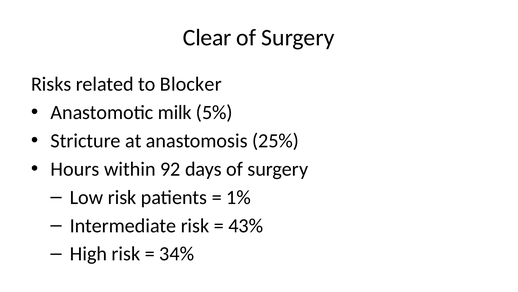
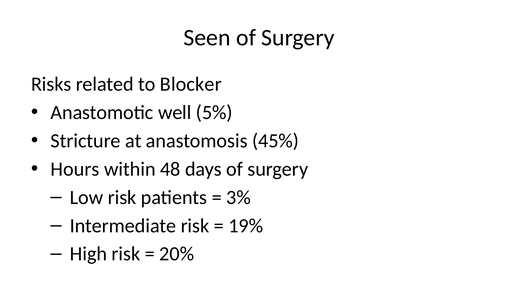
Clear: Clear -> Seen (207, 38)
milk: milk -> well (175, 112)
25%: 25% -> 45% (276, 141)
92: 92 -> 48 (170, 169)
1%: 1% -> 3% (239, 197)
43%: 43% -> 19% (246, 225)
34%: 34% -> 20% (177, 253)
